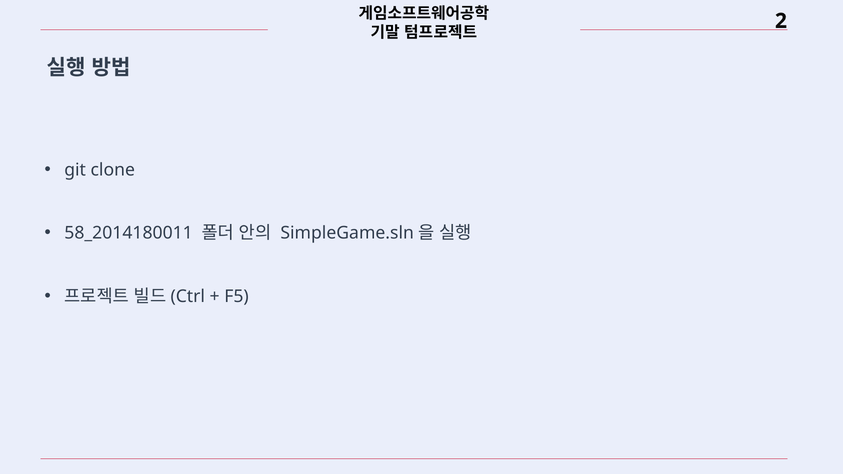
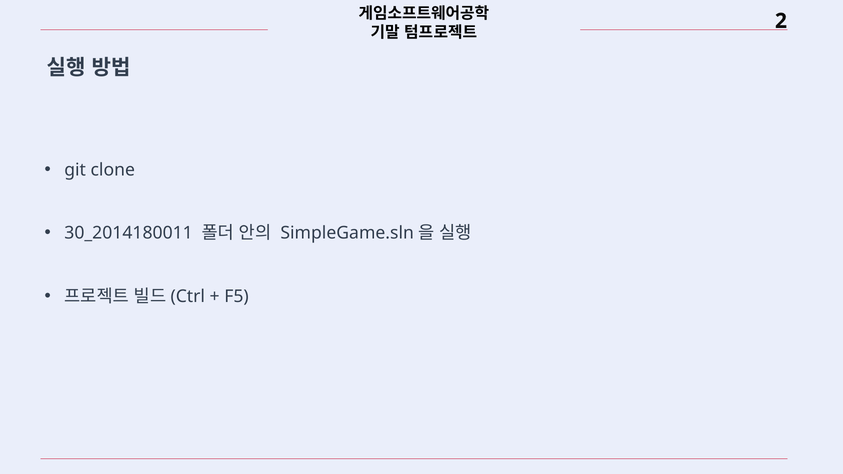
58_2014180011: 58_2014180011 -> 30_2014180011 (129, 233)
